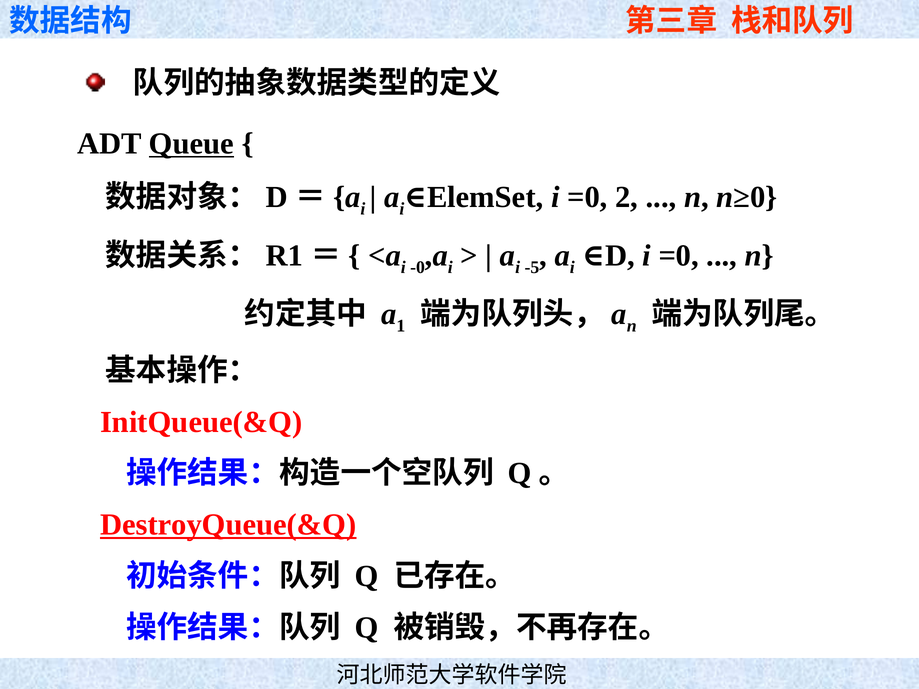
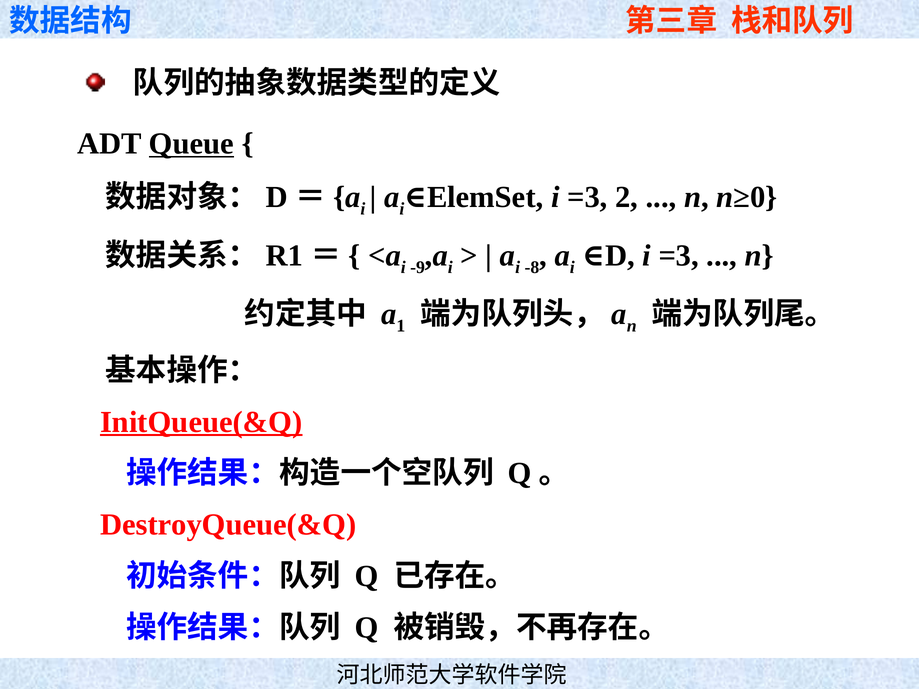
=0: =0 -> =3 (587, 197)
-0: -0 -> -9 (418, 268)
-5: -5 -> -8 (532, 268)
=0: =0 -> =3 (679, 256)
InitQueue(&Q underline: none -> present (201, 422)
DestroyQueue(&Q underline: present -> none (228, 525)
